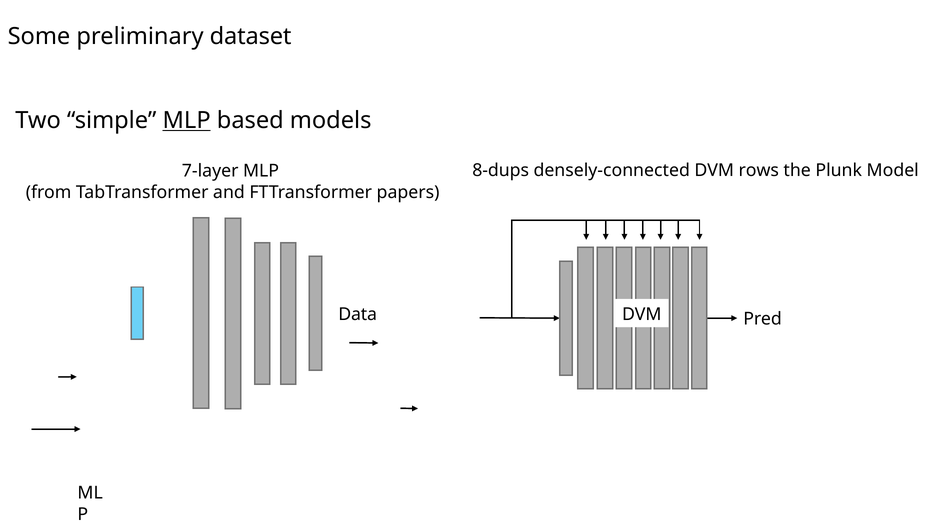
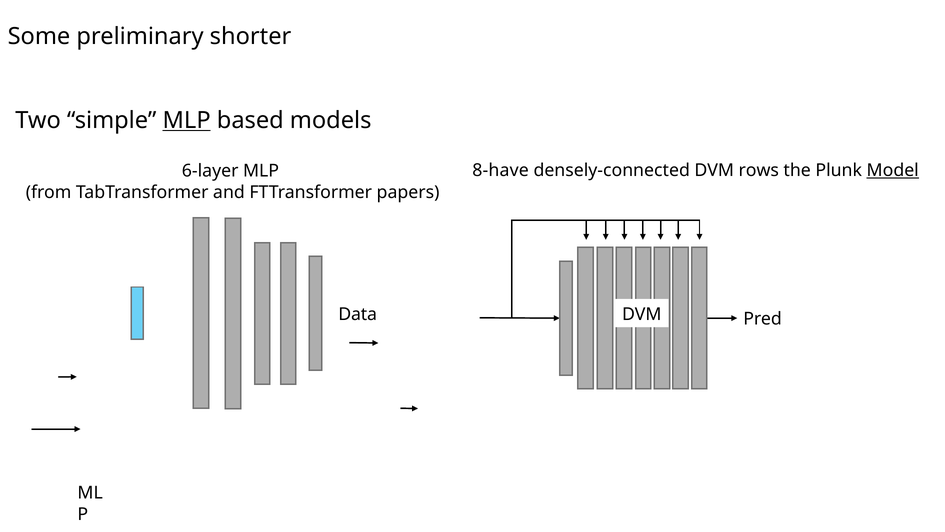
dataset: dataset -> shorter (251, 36)
8-dups: 8-dups -> 8-have (501, 170)
Model underline: none -> present (893, 170)
7-layer: 7-layer -> 6-layer (210, 171)
